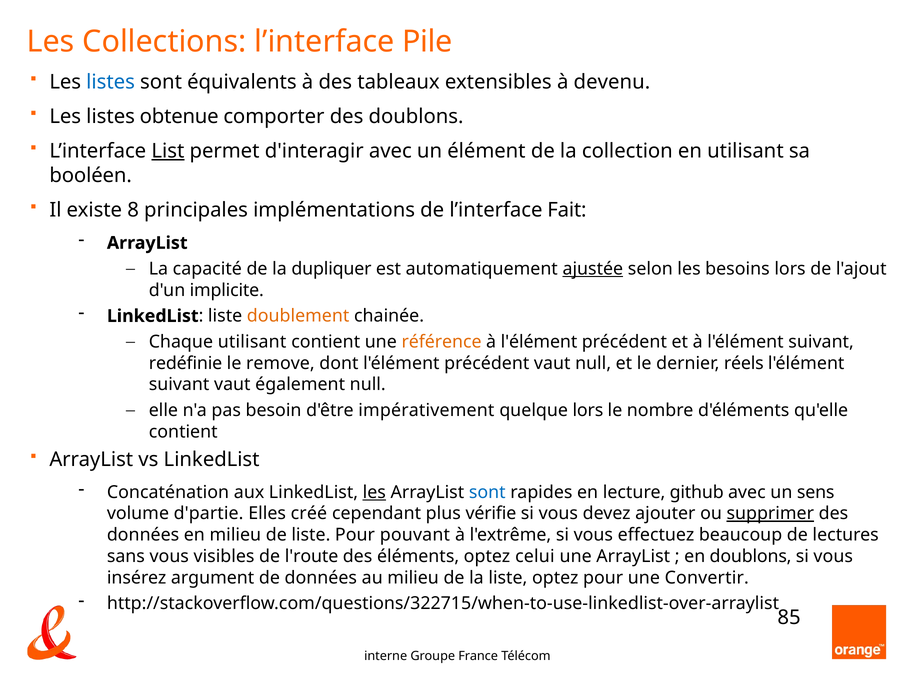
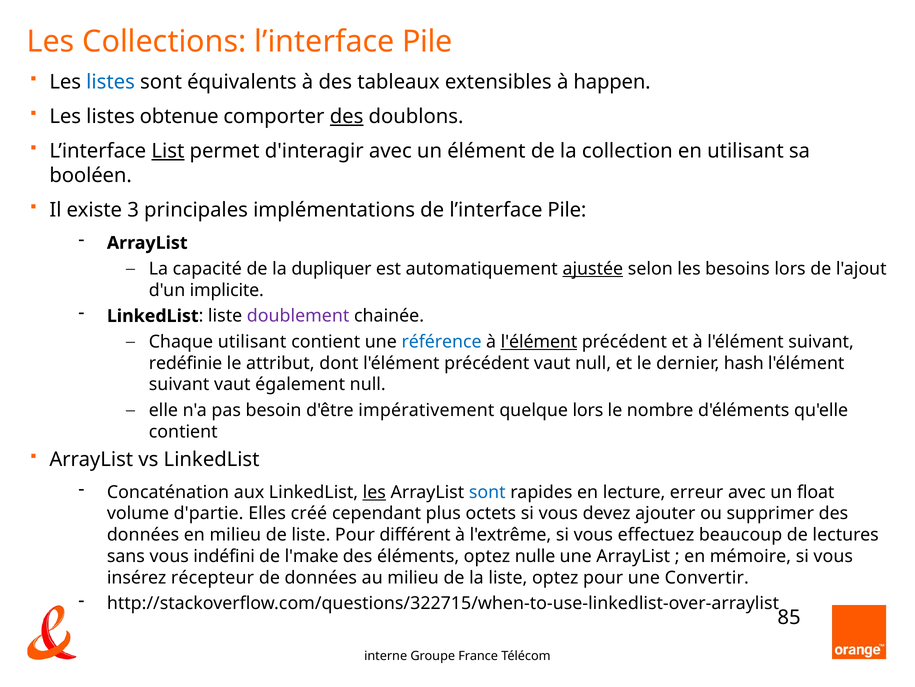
devenu: devenu -> happen (612, 82)
des underline: none -> present (347, 116)
8: 8 -> 3 (133, 210)
de l’interface Fait: Fait -> Pile (567, 210)
doublement colour: orange -> purple (298, 316)
référence colour: orange -> blue (442, 341)
l'élément underline: none -> present (539, 341)
remove: remove -> attribut (280, 363)
réels: réels -> hash (744, 363)
github: github -> erreur (697, 492)
sens: sens -> float (816, 492)
vérifie: vérifie -> octets (491, 513)
supprimer underline: present -> none (770, 513)
pouvant: pouvant -> différent (415, 534)
visibles: visibles -> indéfini (224, 556)
l'route: l'route -> l'make (312, 556)
celui: celui -> nulle (535, 556)
en doublons: doublons -> mémoire (750, 556)
argument: argument -> récepteur (212, 577)
